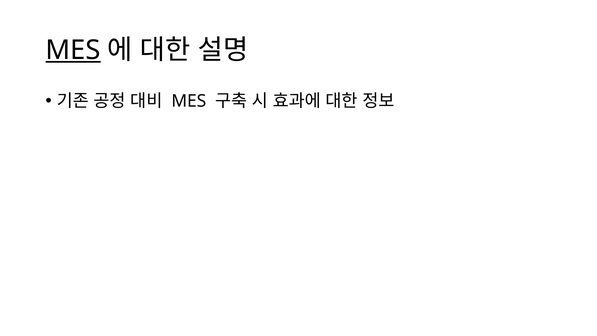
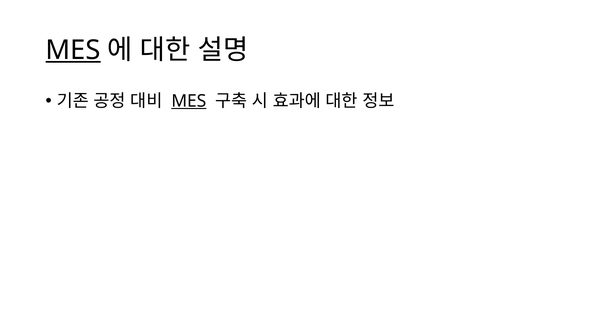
MES underline: none -> present (189, 101)
